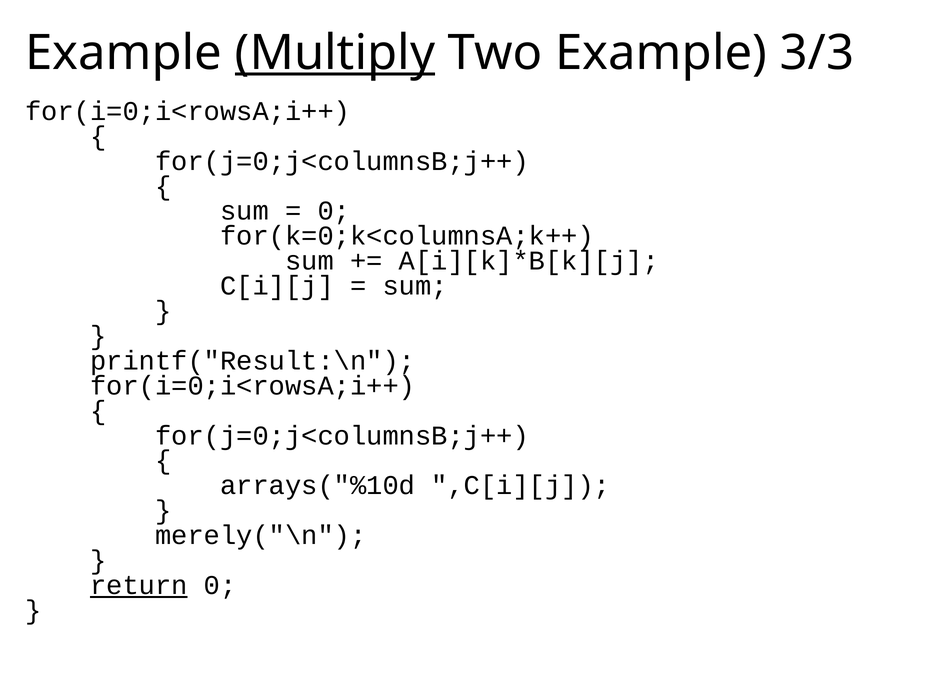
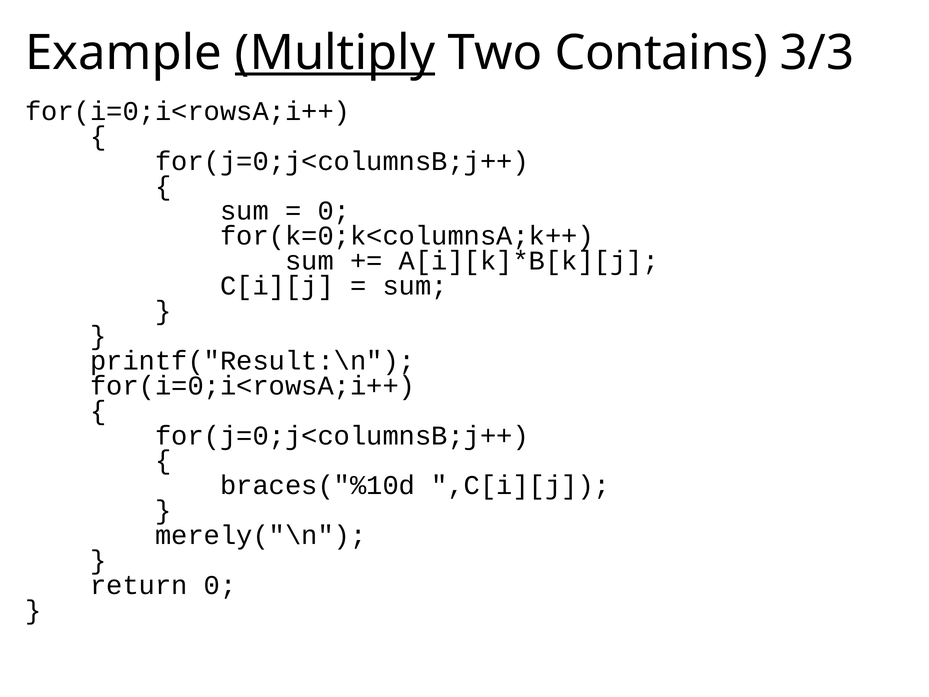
Two Example: Example -> Contains (661, 53)
arrays("%10d: arrays("%10d -> braces("%10d (318, 485)
return underline: present -> none (139, 585)
